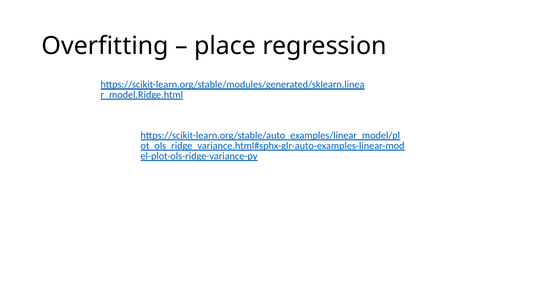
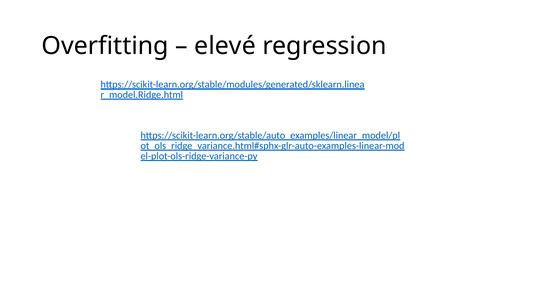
place: place -> elevé (225, 46)
